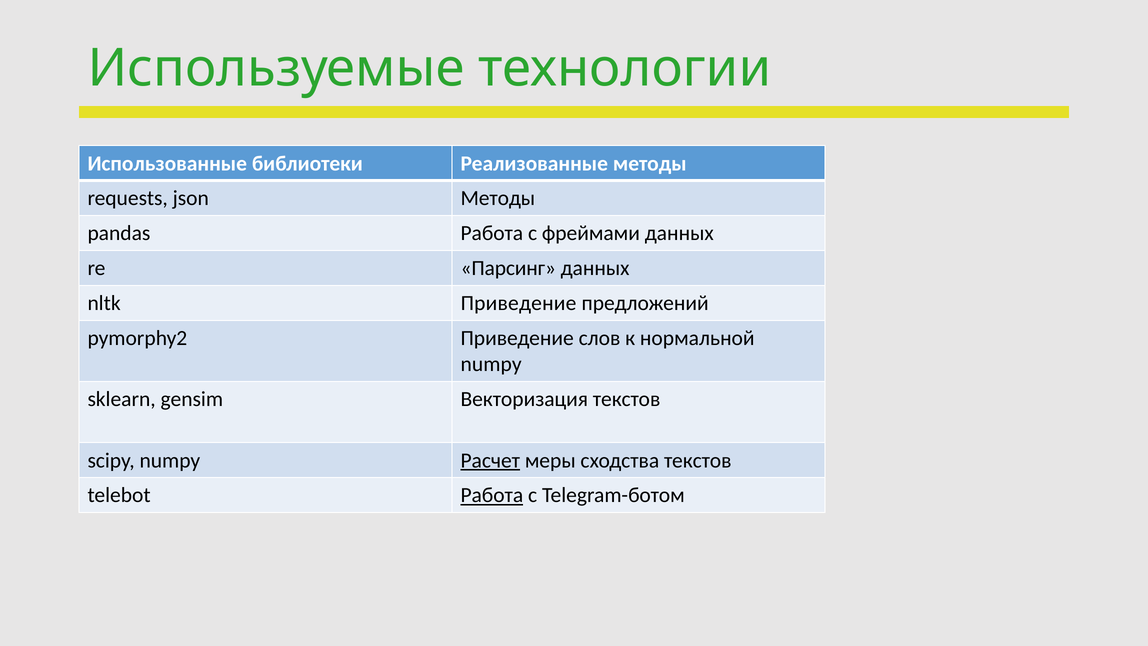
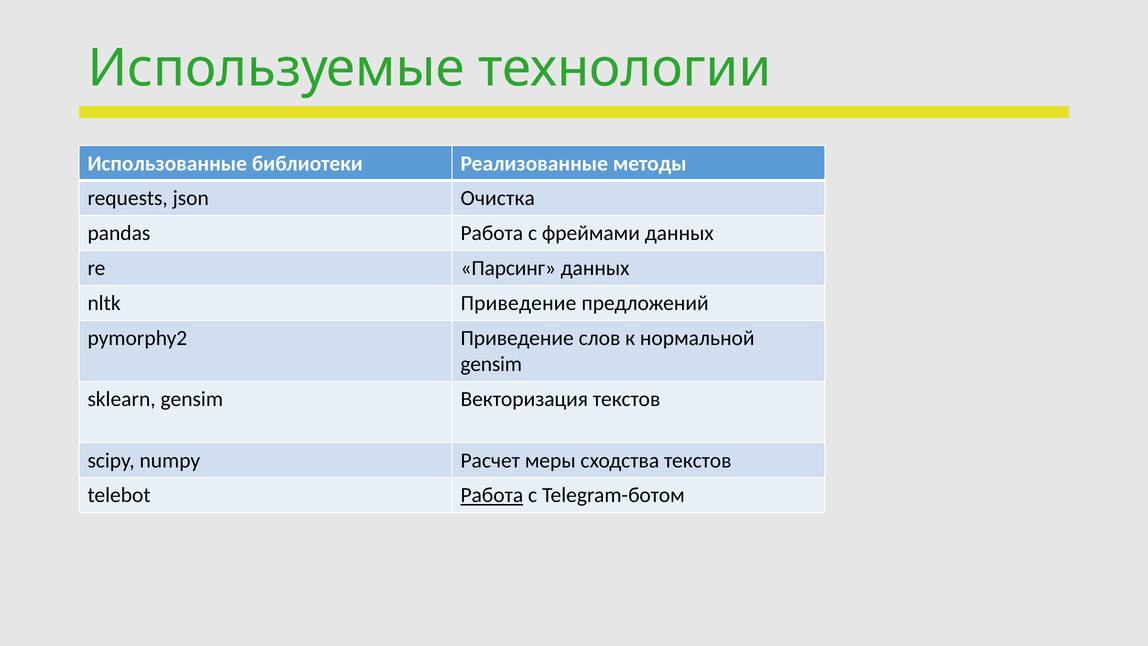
json Методы: Методы -> Очистка (498, 198)
numpy: numpy -> gensim (491, 364)
Расчет underline: present -> none (490, 460)
